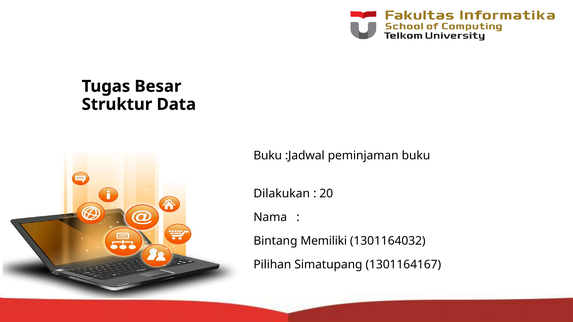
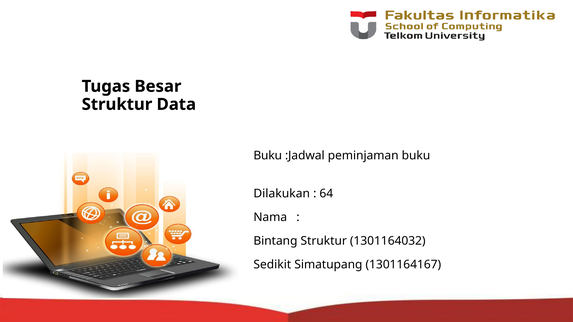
20: 20 -> 64 (326, 194)
Bintang Memiliki: Memiliki -> Struktur (324, 241)
Pilihan: Pilihan -> Sedikit (272, 265)
